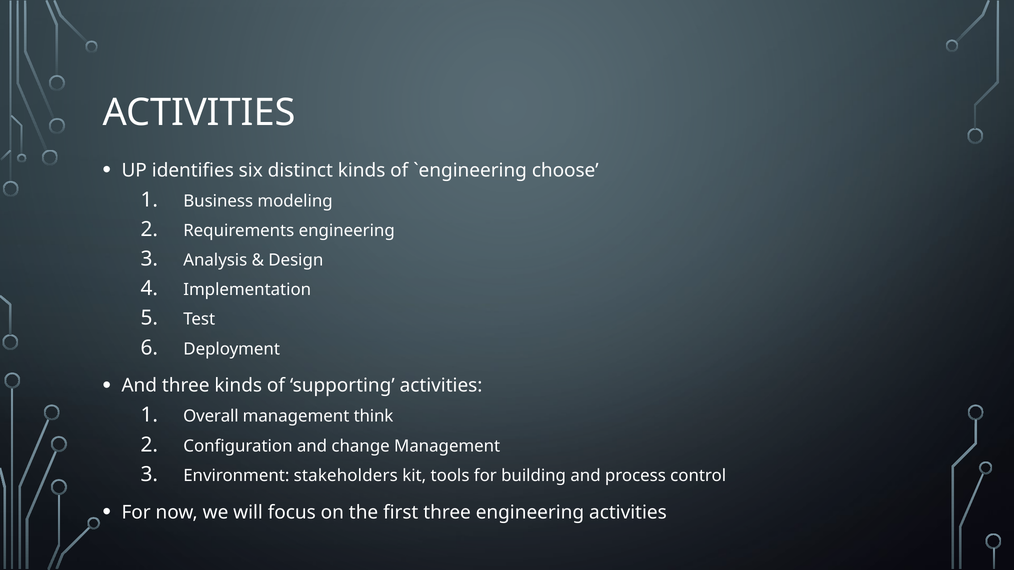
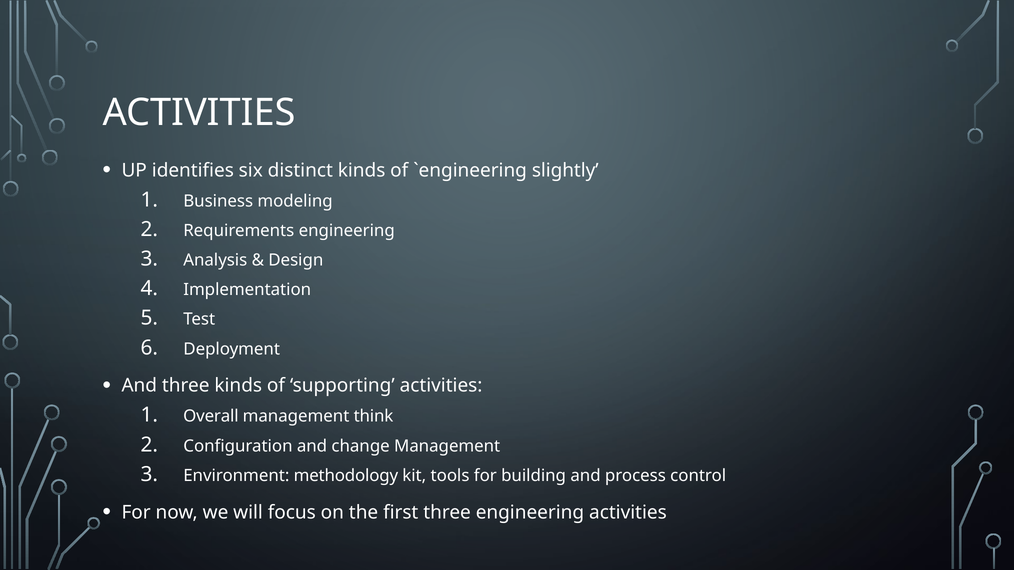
choose: choose -> slightly (565, 171)
stakeholders: stakeholders -> methodology (346, 476)
